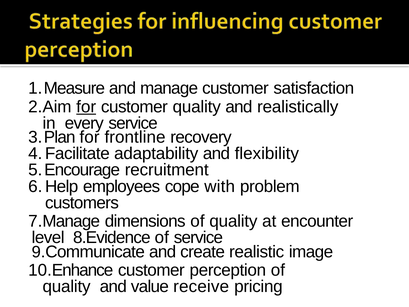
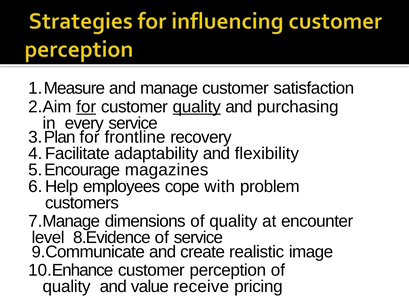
quality underline: none -> present (197, 107)
realistically: realistically -> purchasing (298, 107)
recruitment: recruitment -> magazines (167, 170)
